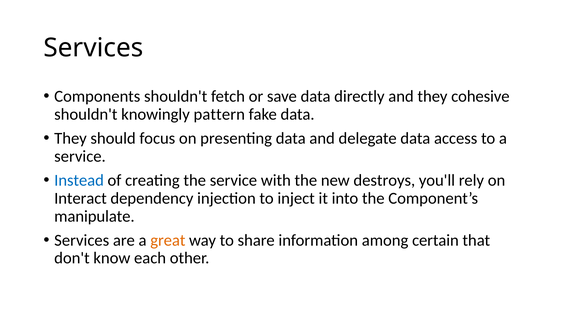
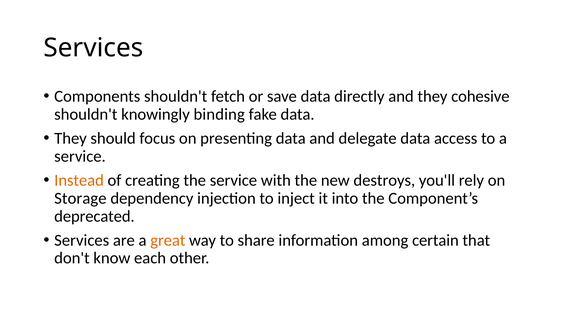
pattern: pattern -> binding (219, 115)
Instead colour: blue -> orange (79, 180)
Interact: Interact -> Storage (80, 198)
manipulate: manipulate -> deprecated (94, 216)
